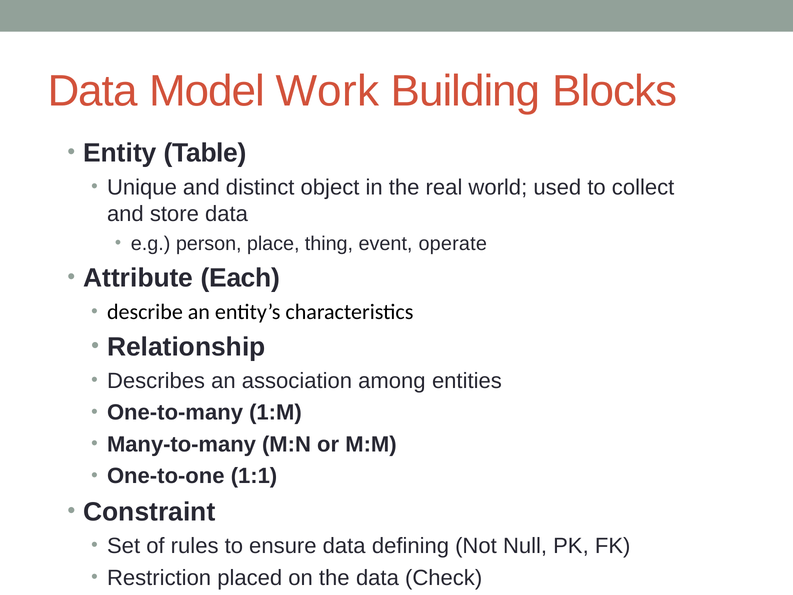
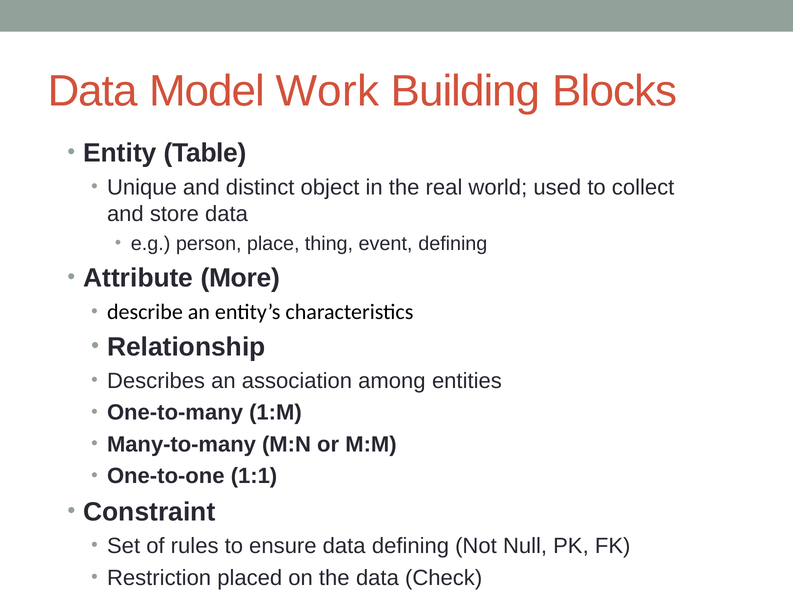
event operate: operate -> defining (453, 244)
Each: Each -> More (240, 278)
